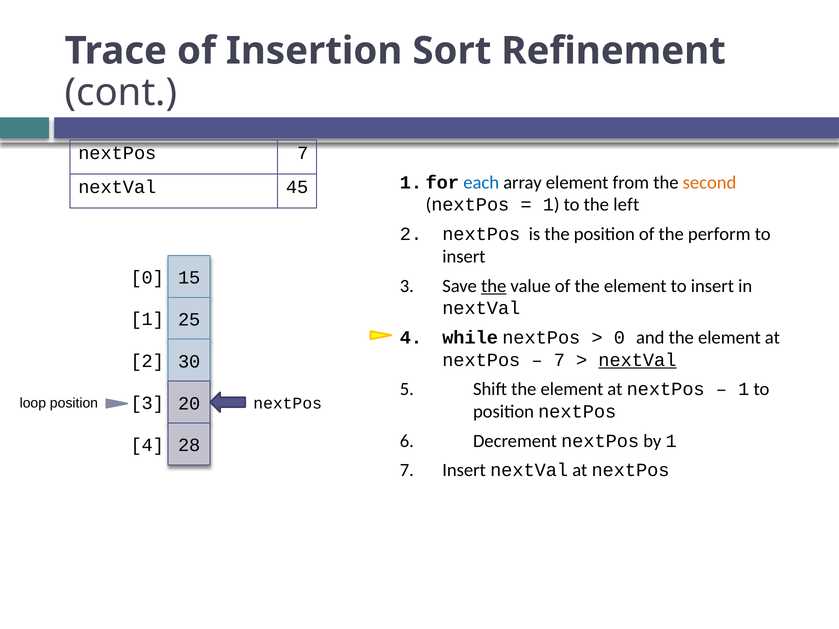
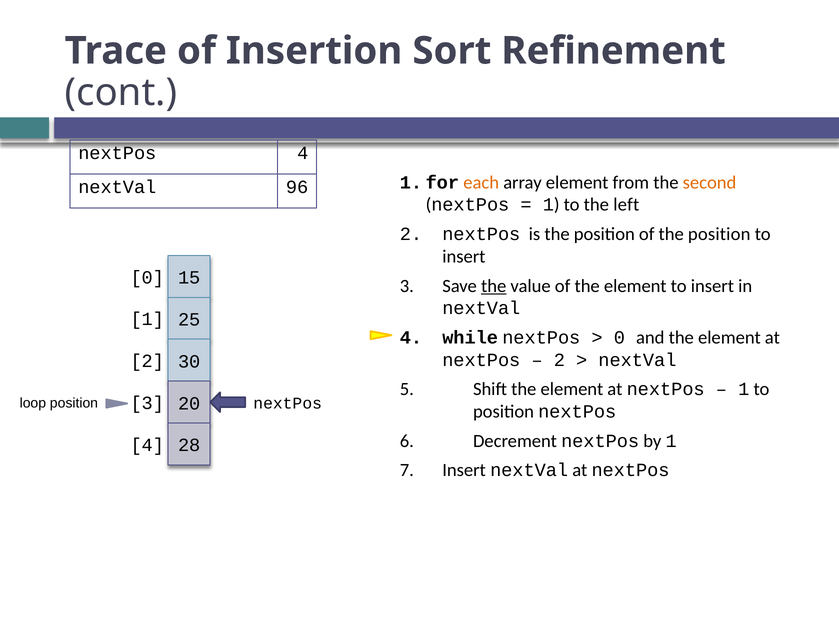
nextPos 7: 7 -> 4 (303, 153)
each colour: blue -> orange (481, 183)
45: 45 -> 96 (297, 187)
of the perform: perform -> position (719, 234)
7: 7 -> 2 (559, 360)
nextVal underline: present -> none (637, 360)
